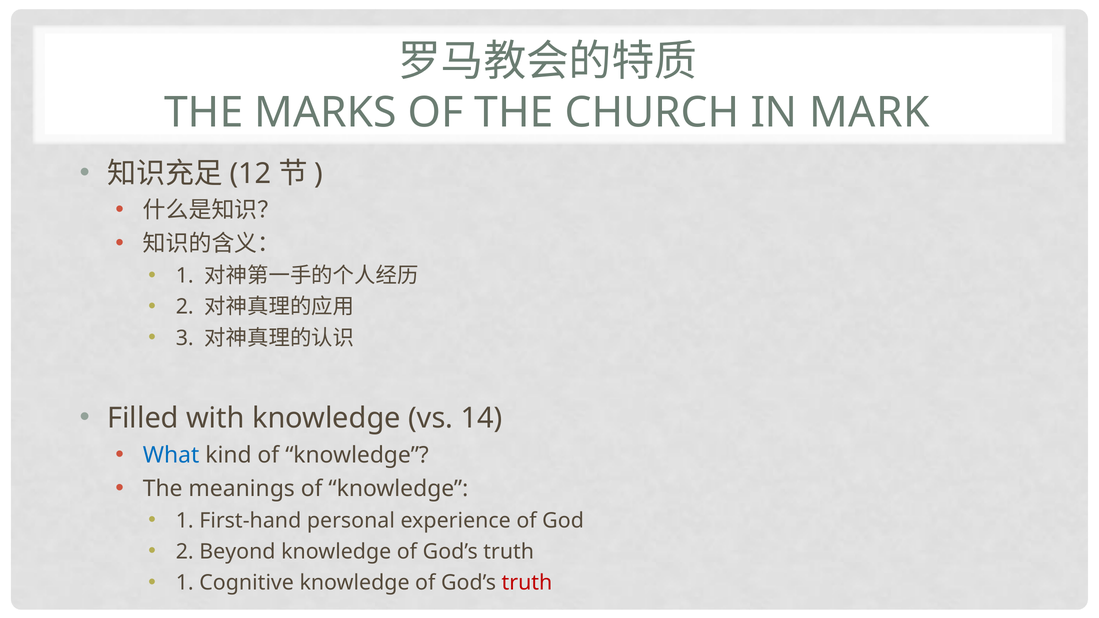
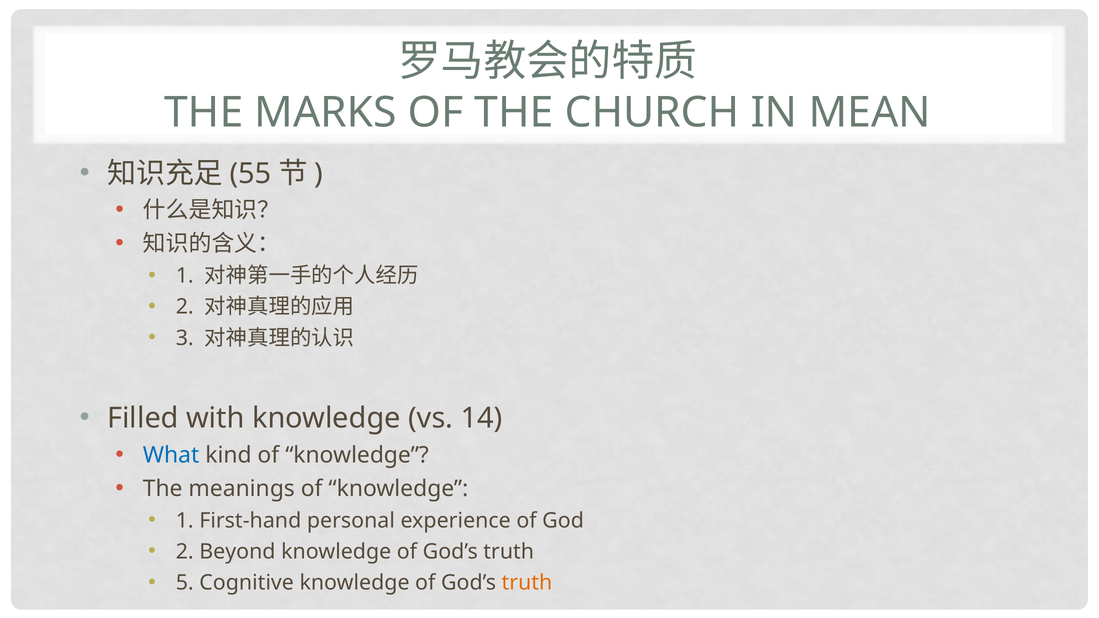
MARK: MARK -> MEAN (870, 113)
12: 12 -> 55 (251, 174)
1: 1 -> 5 (185, 583)
truth colour: red -> orange (527, 583)
